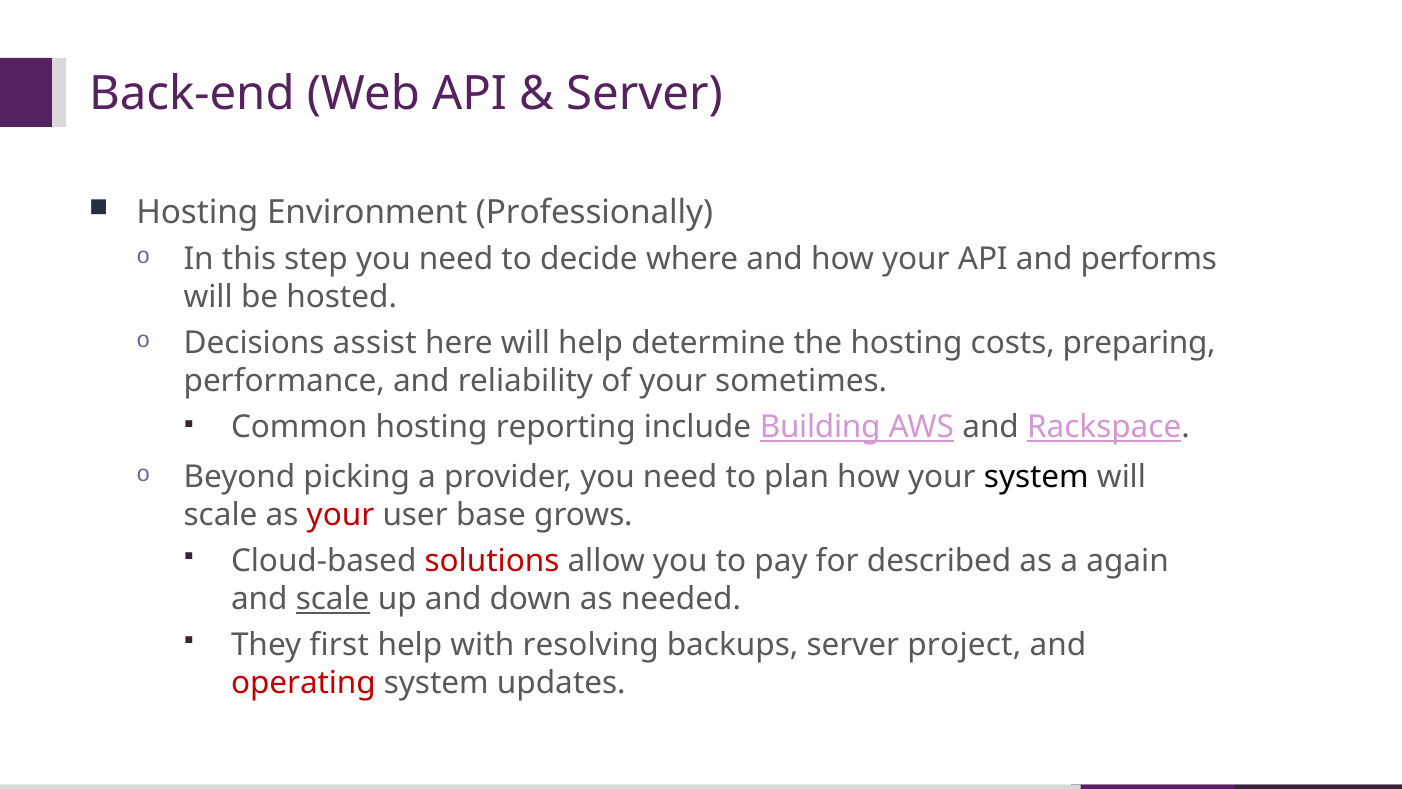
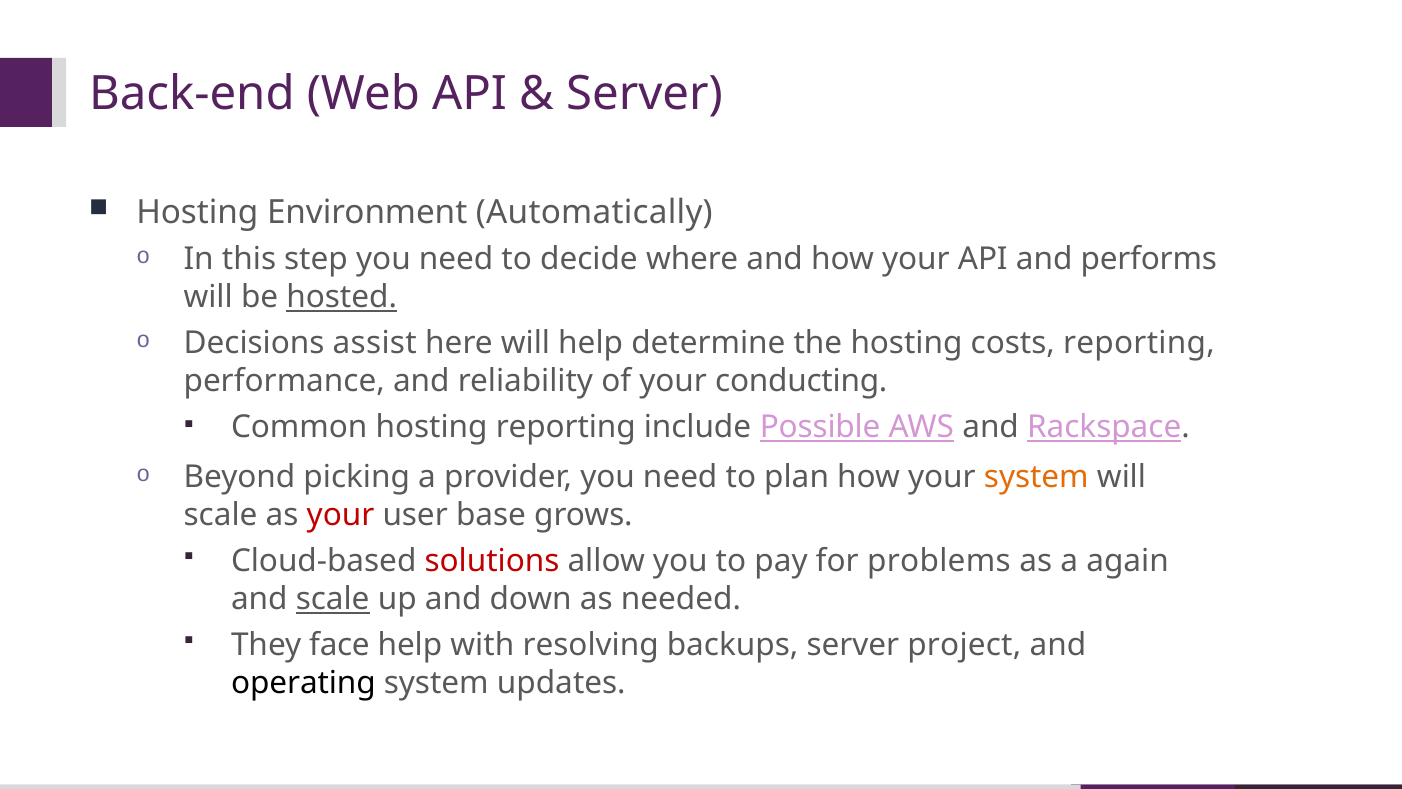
Professionally: Professionally -> Automatically (594, 213)
hosted underline: none -> present (342, 297)
costs preparing: preparing -> reporting (1139, 343)
sometimes: sometimes -> conducting (801, 381)
Building: Building -> Possible (820, 427)
system colour: black -> orange (1036, 477)
described: described -> problems (939, 561)
first: first -> face (339, 645)
operating colour: red -> black (303, 682)
